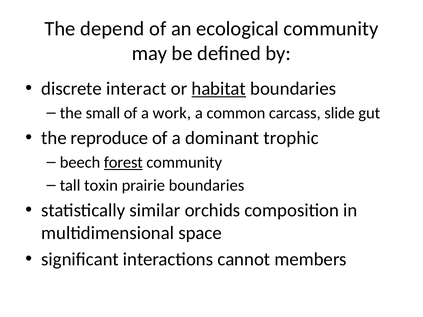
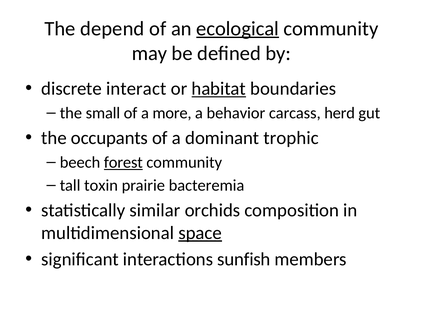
ecological underline: none -> present (238, 29)
work: work -> more (172, 113)
common: common -> behavior (236, 113)
slide: slide -> herd (340, 113)
reproduce: reproduce -> occupants (109, 138)
prairie boundaries: boundaries -> bacteremia (207, 185)
space underline: none -> present (200, 233)
cannot: cannot -> sunfish (244, 259)
